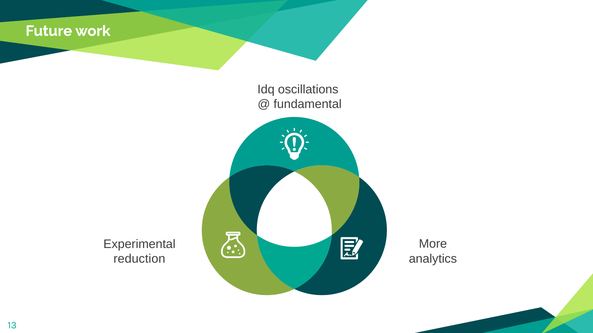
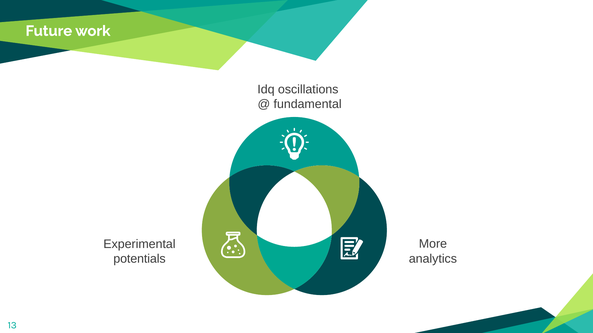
reduction: reduction -> potentials (140, 259)
